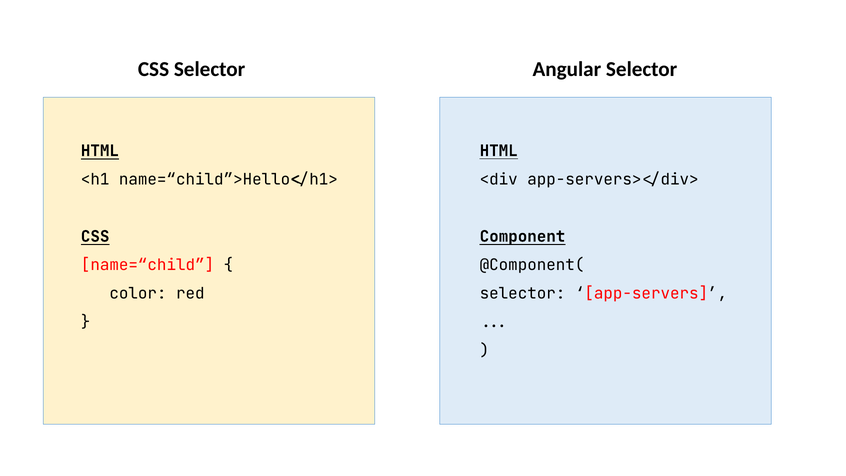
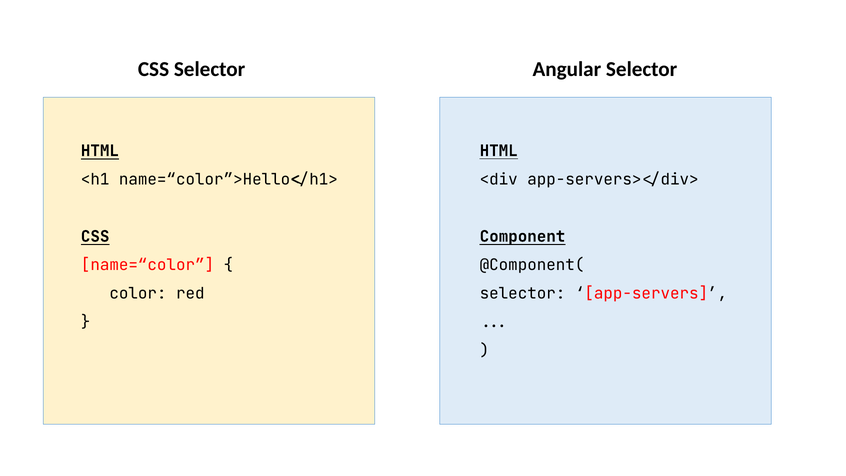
name=“child”>Hello</h1>: name=“child”>Hello</h1> -> name=“color”>Hello</h1> (228, 179)
name=“child: name=“child -> name=“color (147, 265)
